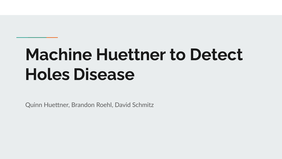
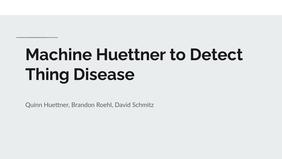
Holes: Holes -> Thing (47, 74)
